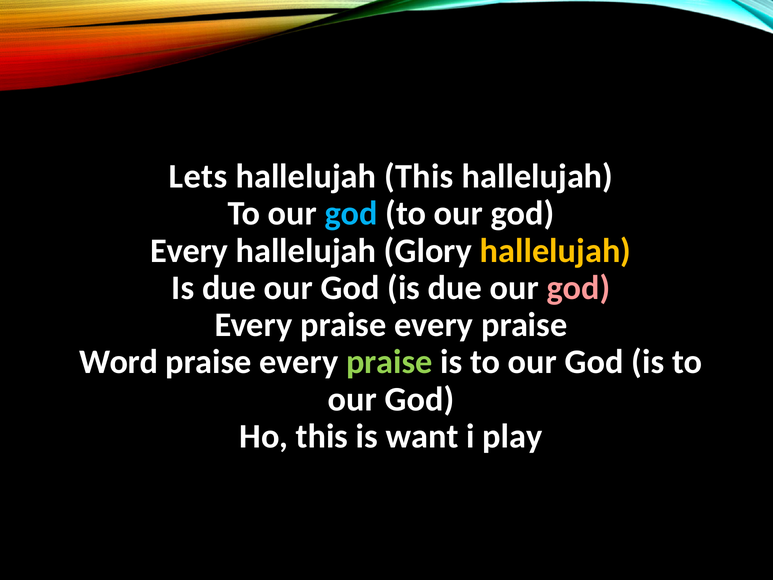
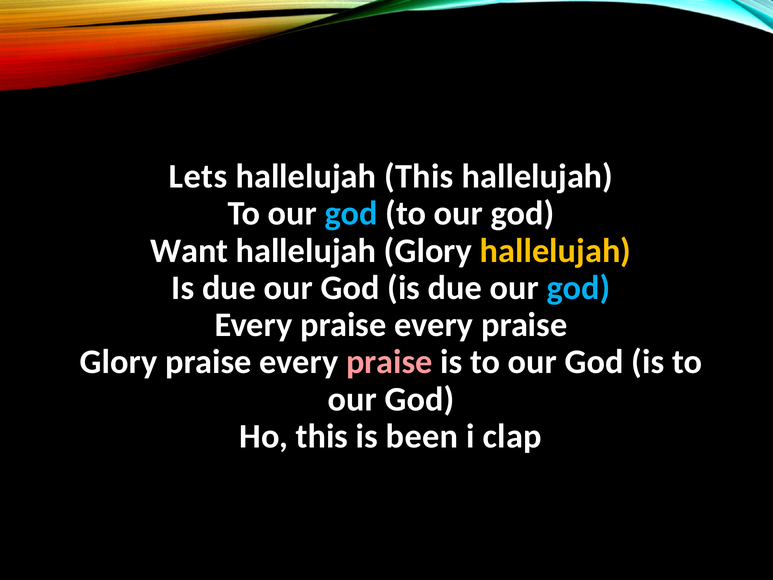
Every: Every -> Want (189, 251)
god colour: pink -> light blue (579, 288)
Word: Word -> Glory (118, 362)
praise colour: light green -> pink (389, 362)
want: want -> been (422, 436)
play: play -> clap (512, 436)
